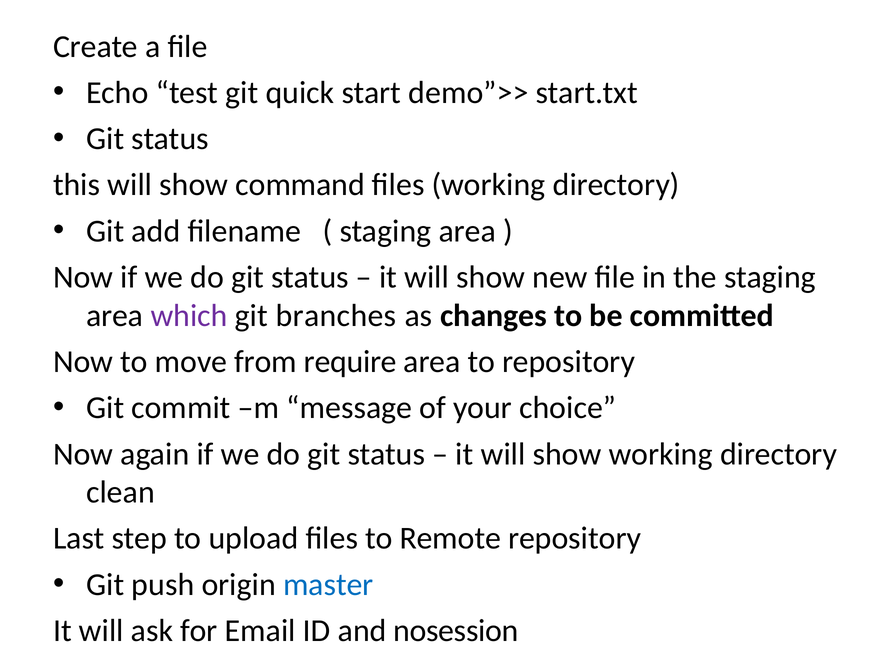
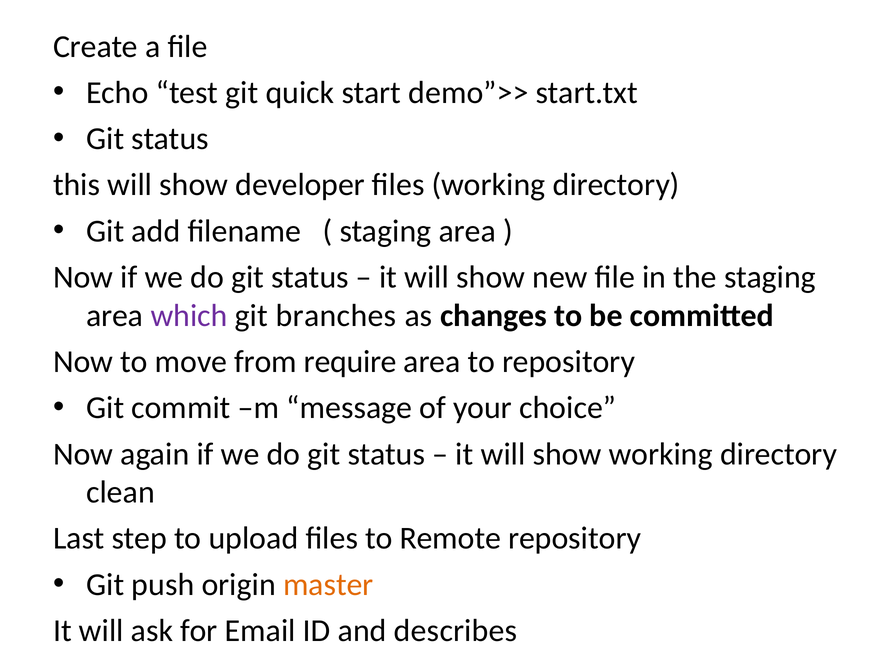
command: command -> developer (300, 185)
master colour: blue -> orange (328, 585)
nosession: nosession -> describes (456, 631)
